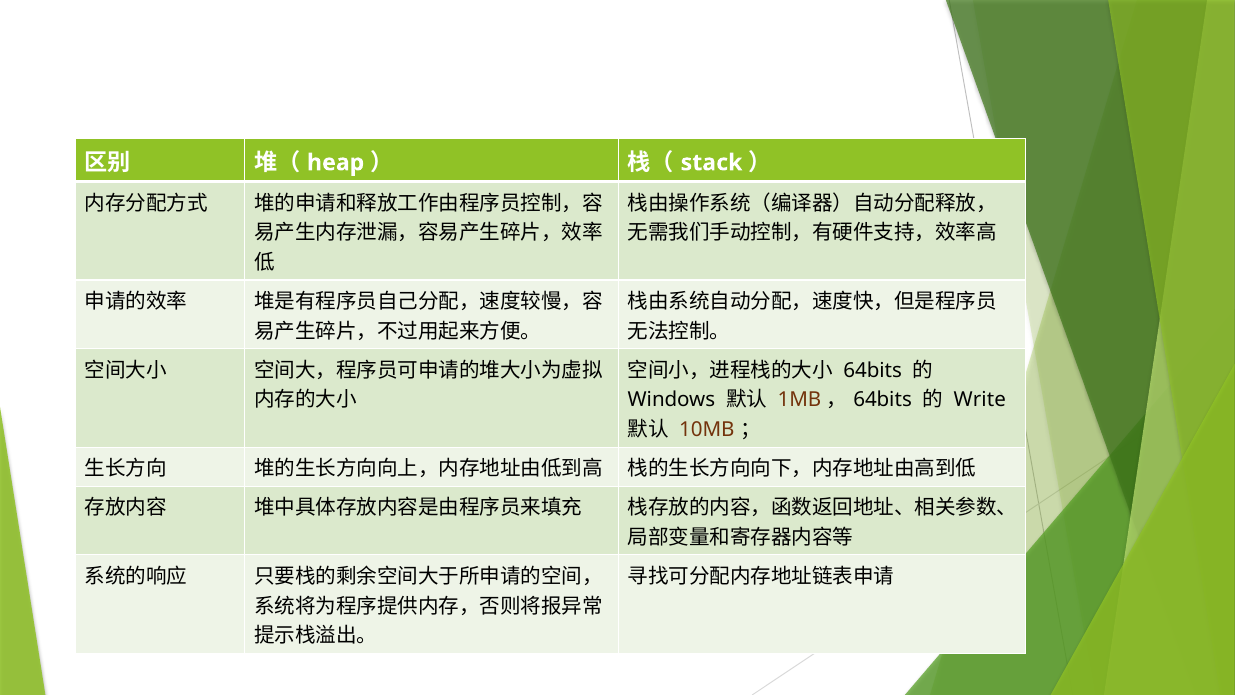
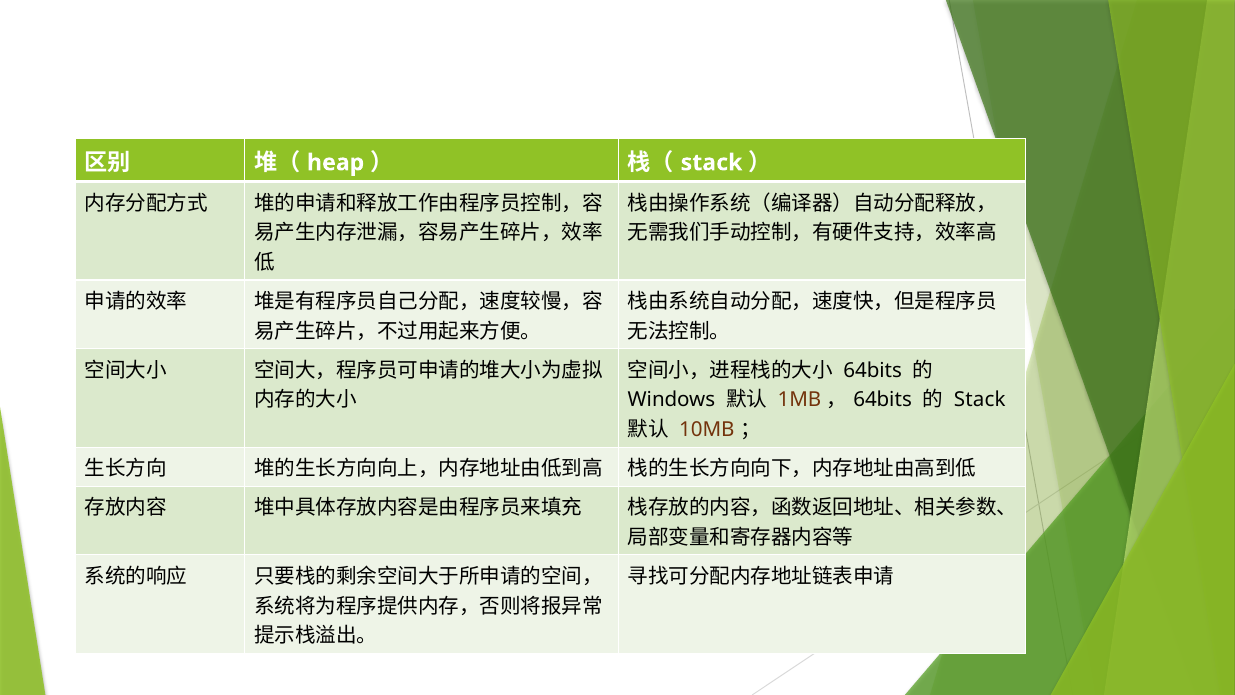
Write: Write -> Stack (980, 400)
